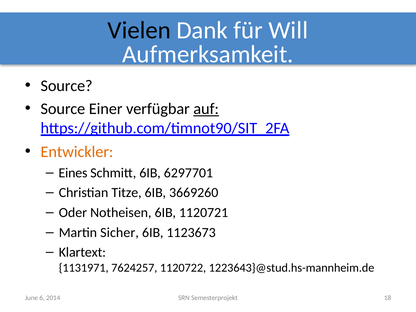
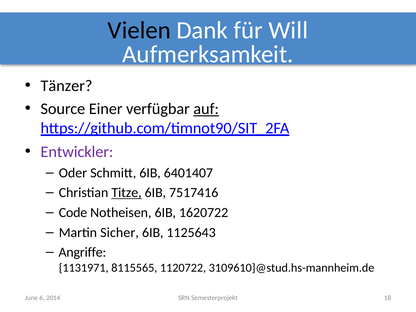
Source: Source -> Tänzer (67, 86)
Entwickler colour: orange -> purple (77, 152)
Eines: Eines -> Oder (73, 173)
6297701: 6297701 -> 6401407 (188, 173)
Titze underline: none -> present (126, 193)
3669260: 3669260 -> 7517416 (194, 193)
Oder: Oder -> Code (73, 213)
1120721: 1120721 -> 1620722 (204, 213)
1123673: 1123673 -> 1125643 (191, 233)
Klartext: Klartext -> Angriffe (82, 252)
7624257: 7624257 -> 8115565 (134, 268)
1223643}@stud.hs-mannheim.de: 1223643}@stud.hs-mannheim.de -> 3109610}@stud.hs-mannheim.de (292, 268)
